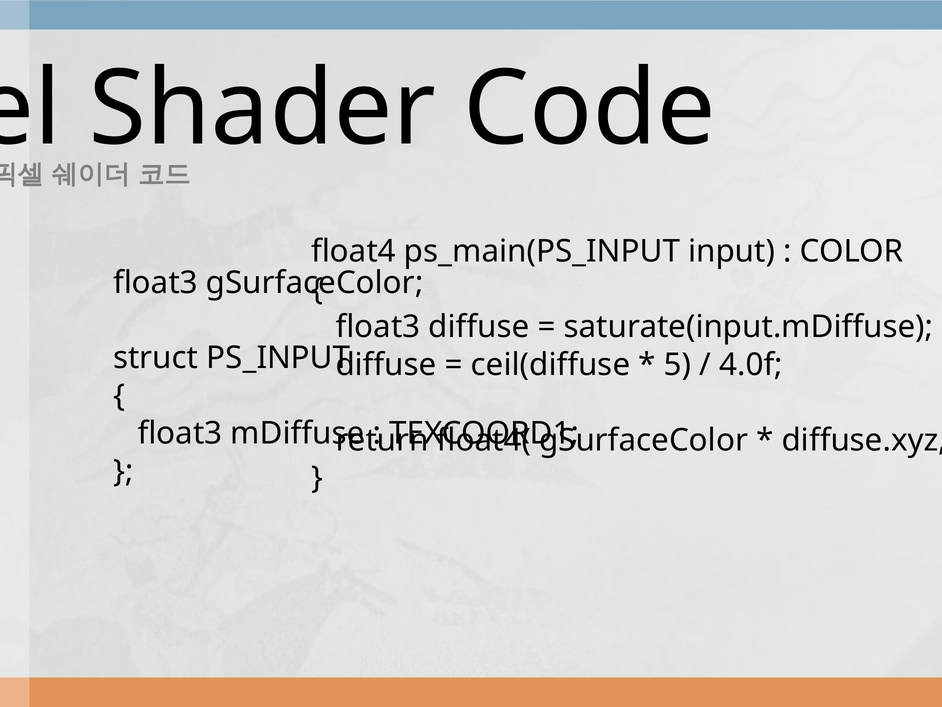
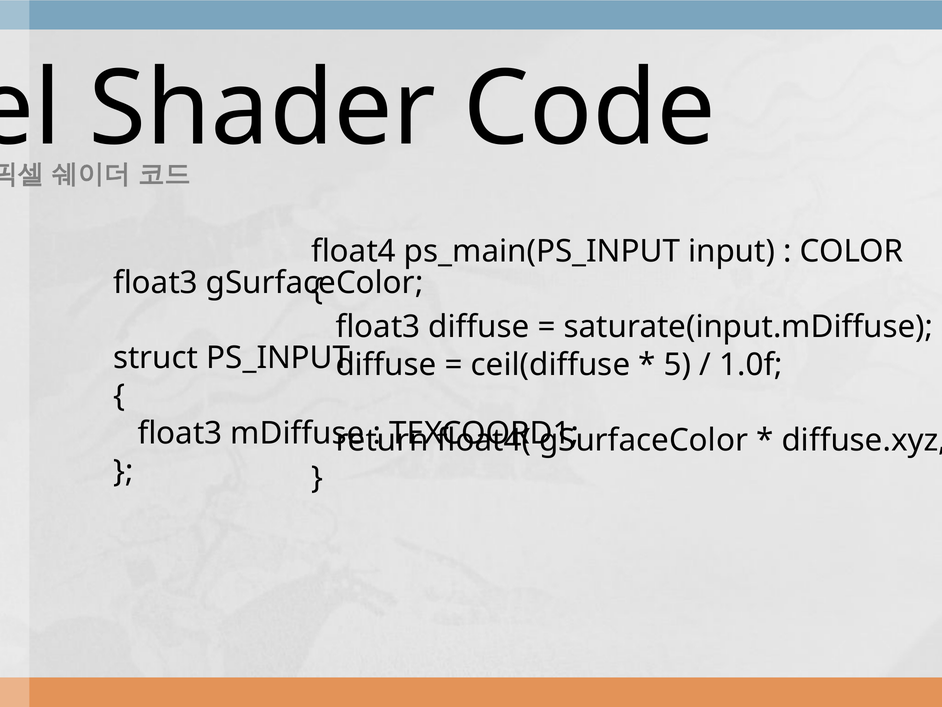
4.0f: 4.0f -> 1.0f (751, 364)
